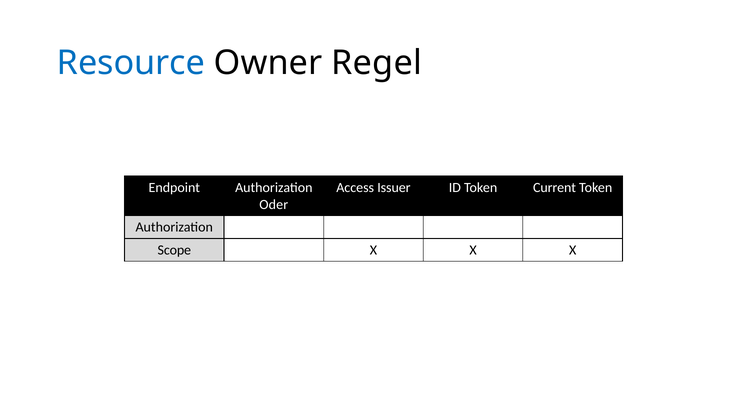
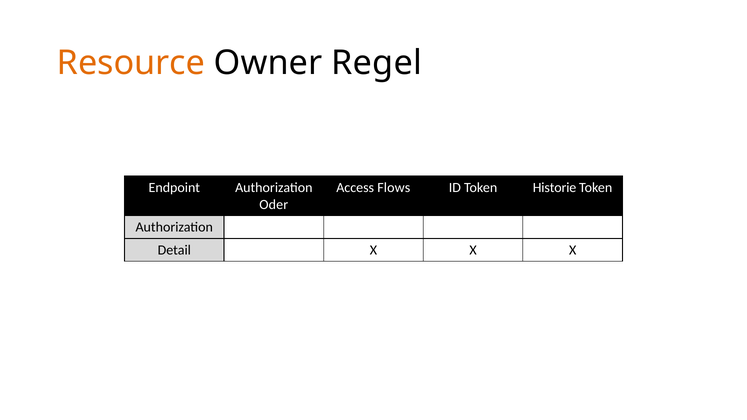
Resource colour: blue -> orange (131, 63)
Issuer: Issuer -> Flows (394, 188)
Current: Current -> Historie (555, 188)
Scope: Scope -> Detail (174, 250)
